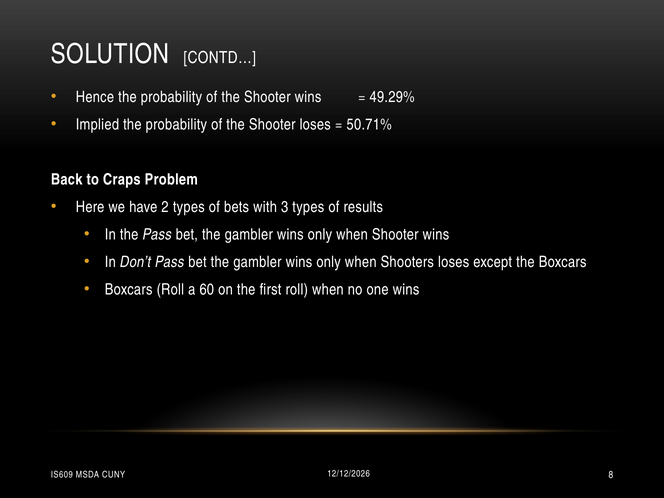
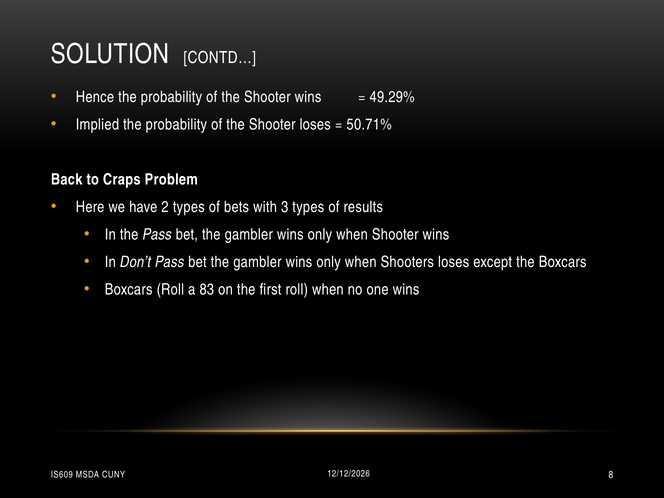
60: 60 -> 83 (207, 290)
